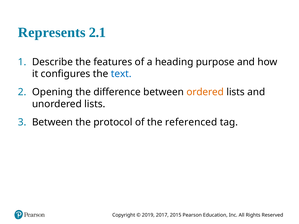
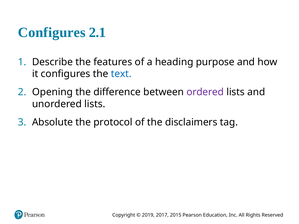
Represents: Represents -> Configures (52, 32)
ordered colour: orange -> purple (205, 92)
Between: Between -> Absolute (53, 122)
referenced: referenced -> disclaimers (191, 122)
